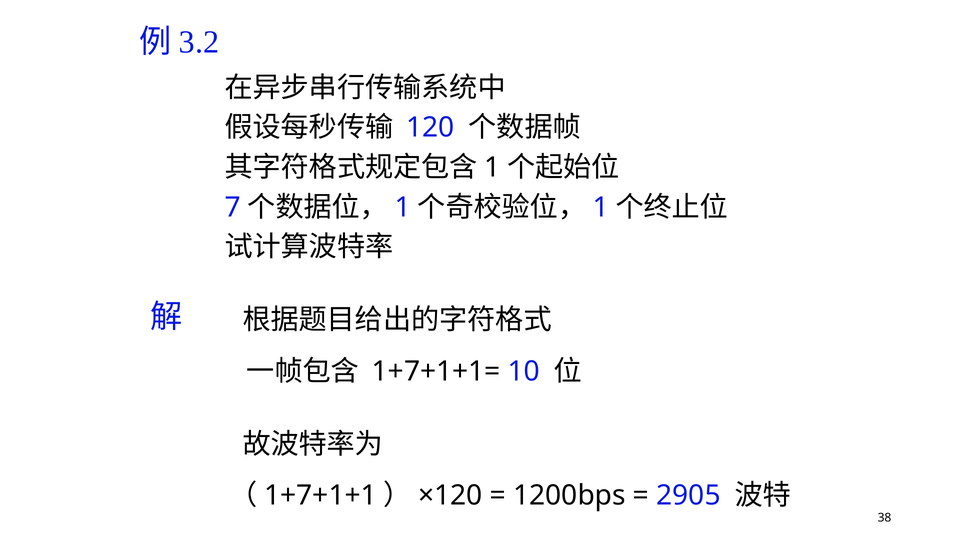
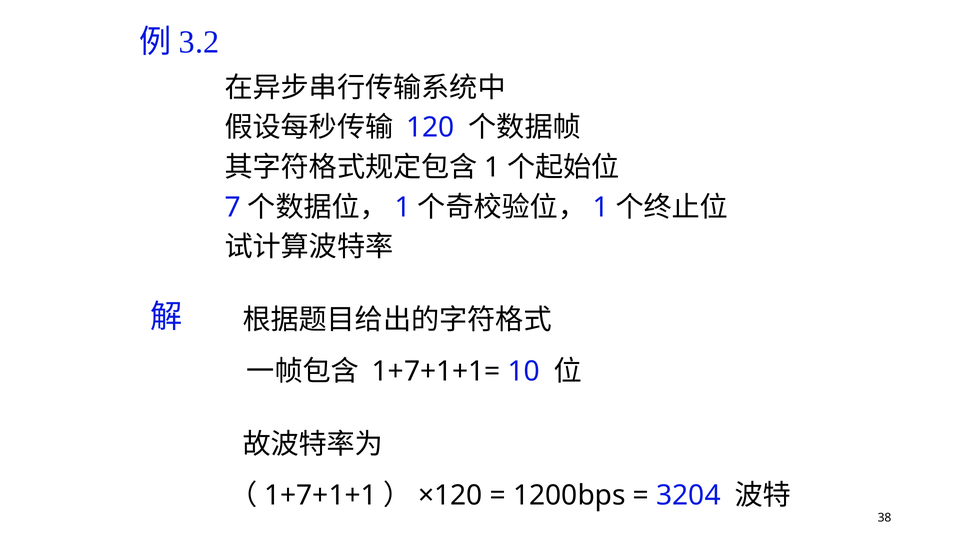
2905: 2905 -> 3204 (688, 495)
